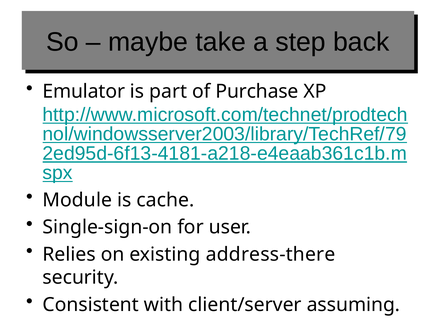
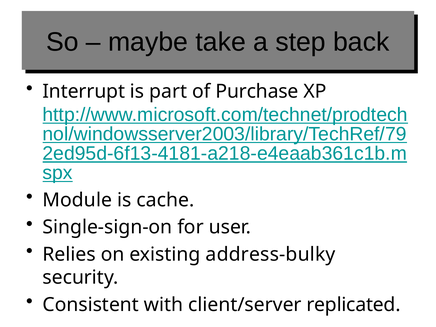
Emulator: Emulator -> Interrupt (84, 91)
address-there: address-there -> address-bulky (271, 254)
assuming: assuming -> replicated (354, 305)
